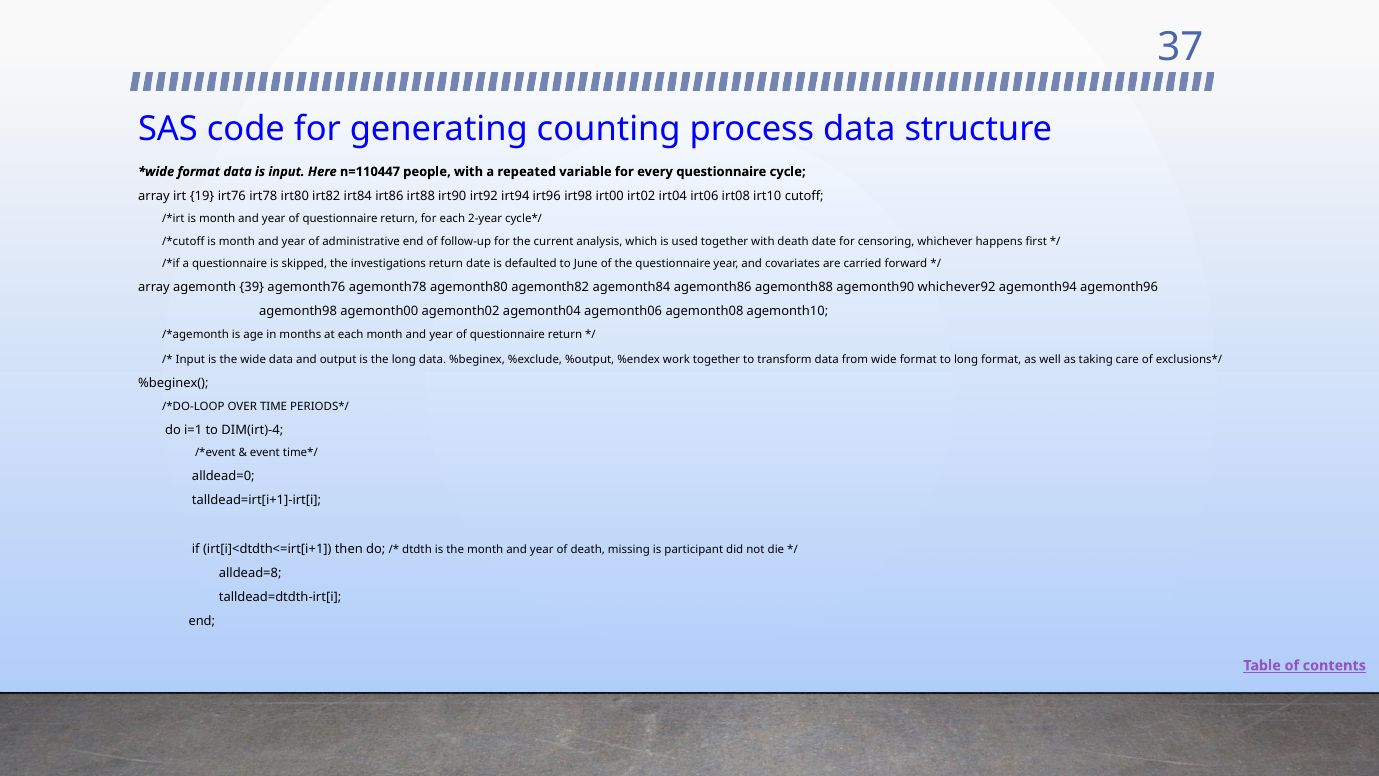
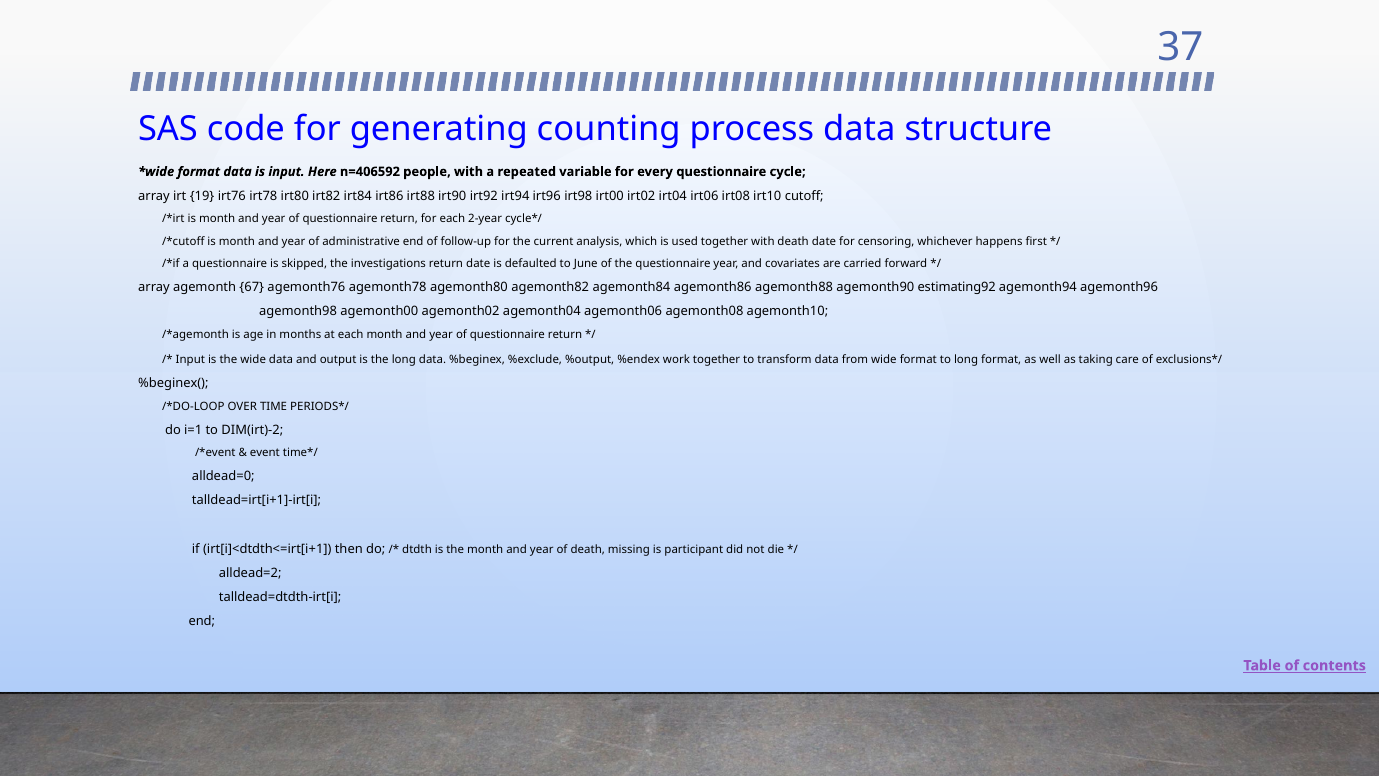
n=110447: n=110447 -> n=406592 (370, 172)
39: 39 -> 67 (252, 287)
whichever92: whichever92 -> estimating92 (957, 287)
DIM(irt)-4: DIM(irt)-4 -> DIM(irt)-2 (252, 430)
alldead=8: alldead=8 -> alldead=2 (250, 573)
